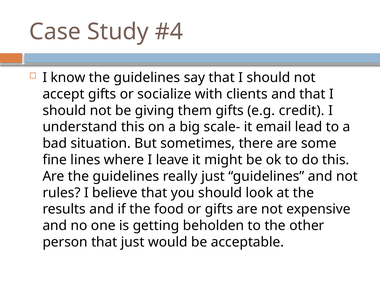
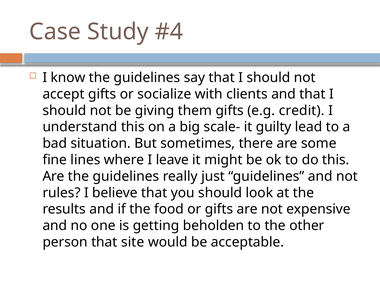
email: email -> guilty (274, 127)
that just: just -> site (133, 242)
